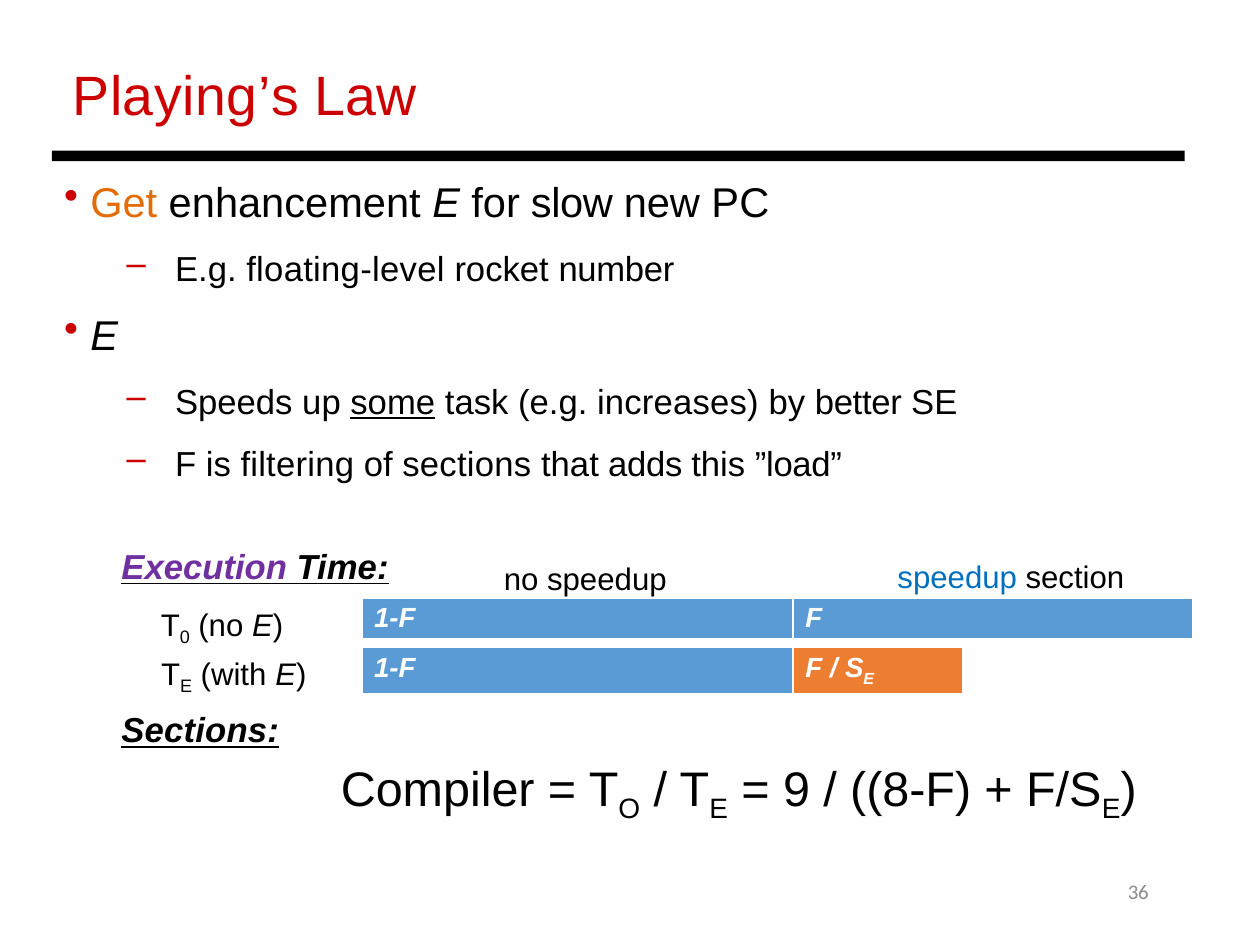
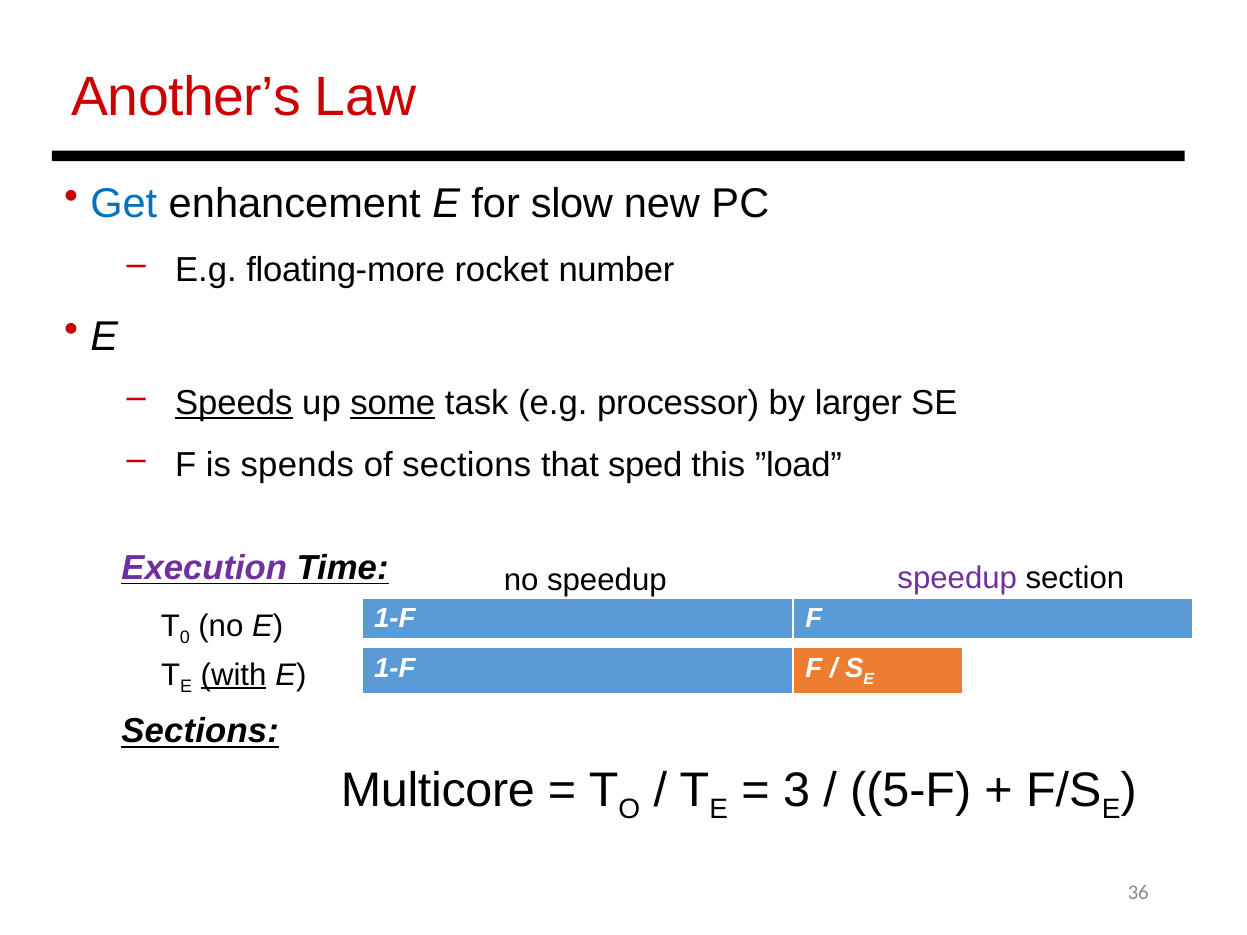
Playing’s: Playing’s -> Another’s (186, 97)
Get colour: orange -> blue (124, 204)
floating-level: floating-level -> floating-more (346, 270)
Speeds underline: none -> present (234, 403)
increases: increases -> processor (678, 403)
better: better -> larger (858, 403)
filtering: filtering -> spends (297, 465)
adds: adds -> sped (645, 465)
speedup colour: blue -> purple (957, 579)
with underline: none -> present (234, 675)
Compiler: Compiler -> Multicore (438, 790)
9: 9 -> 3 (797, 790)
8-F: 8-F -> 5-F (911, 790)
